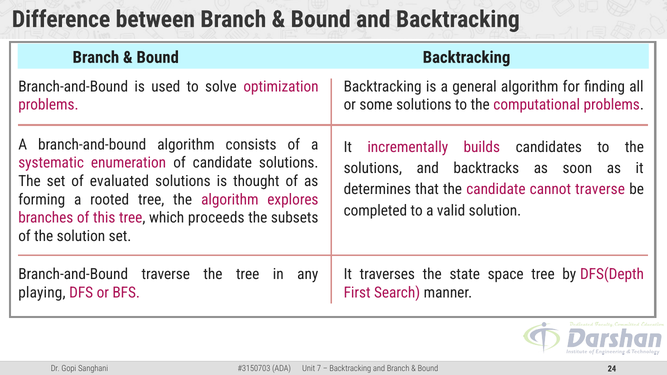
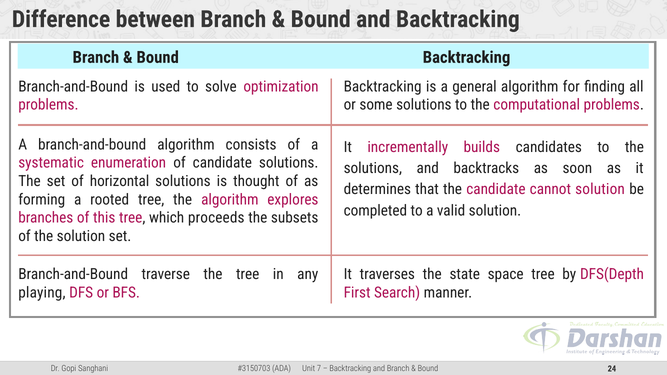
evaluated: evaluated -> horizontal (120, 181)
cannot traverse: traverse -> solution (600, 190)
